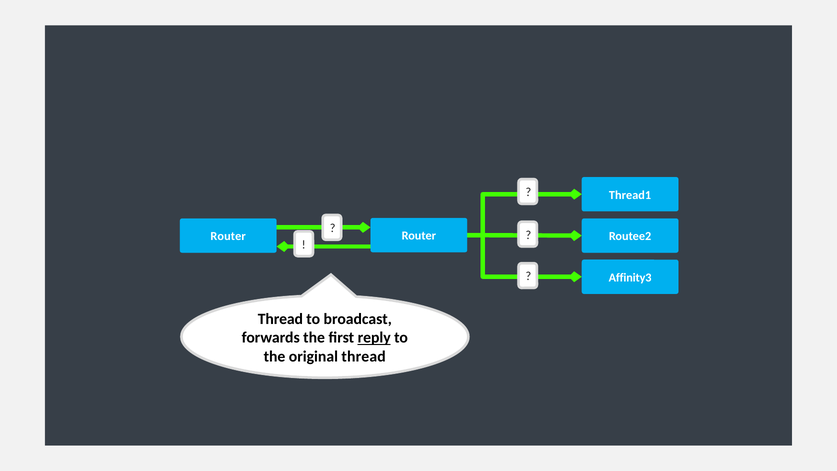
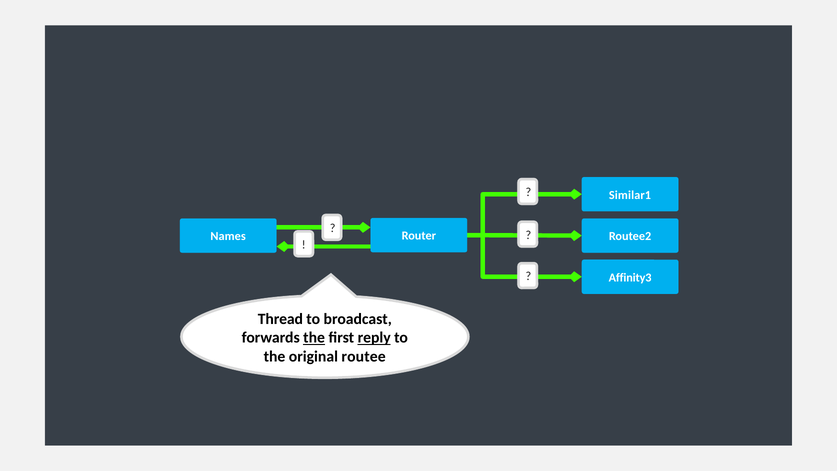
Thread1: Thread1 -> Similar1 (630, 195)
Router: Router -> Names (228, 236)
the underline: none -> present (314, 338)
original thread: thread -> routee (364, 356)
